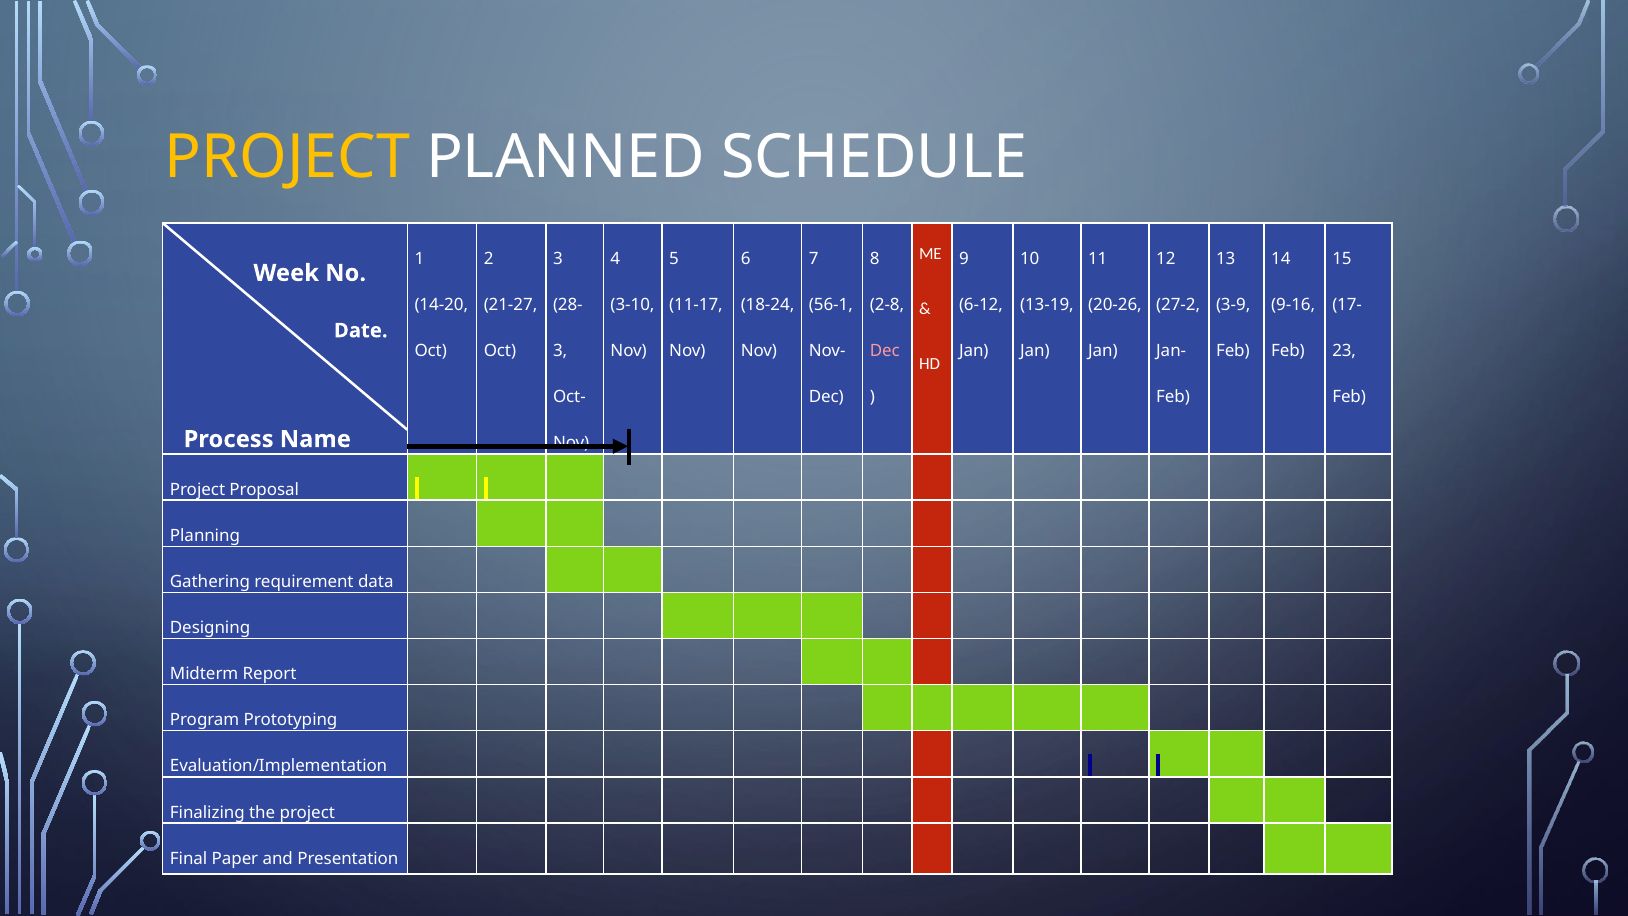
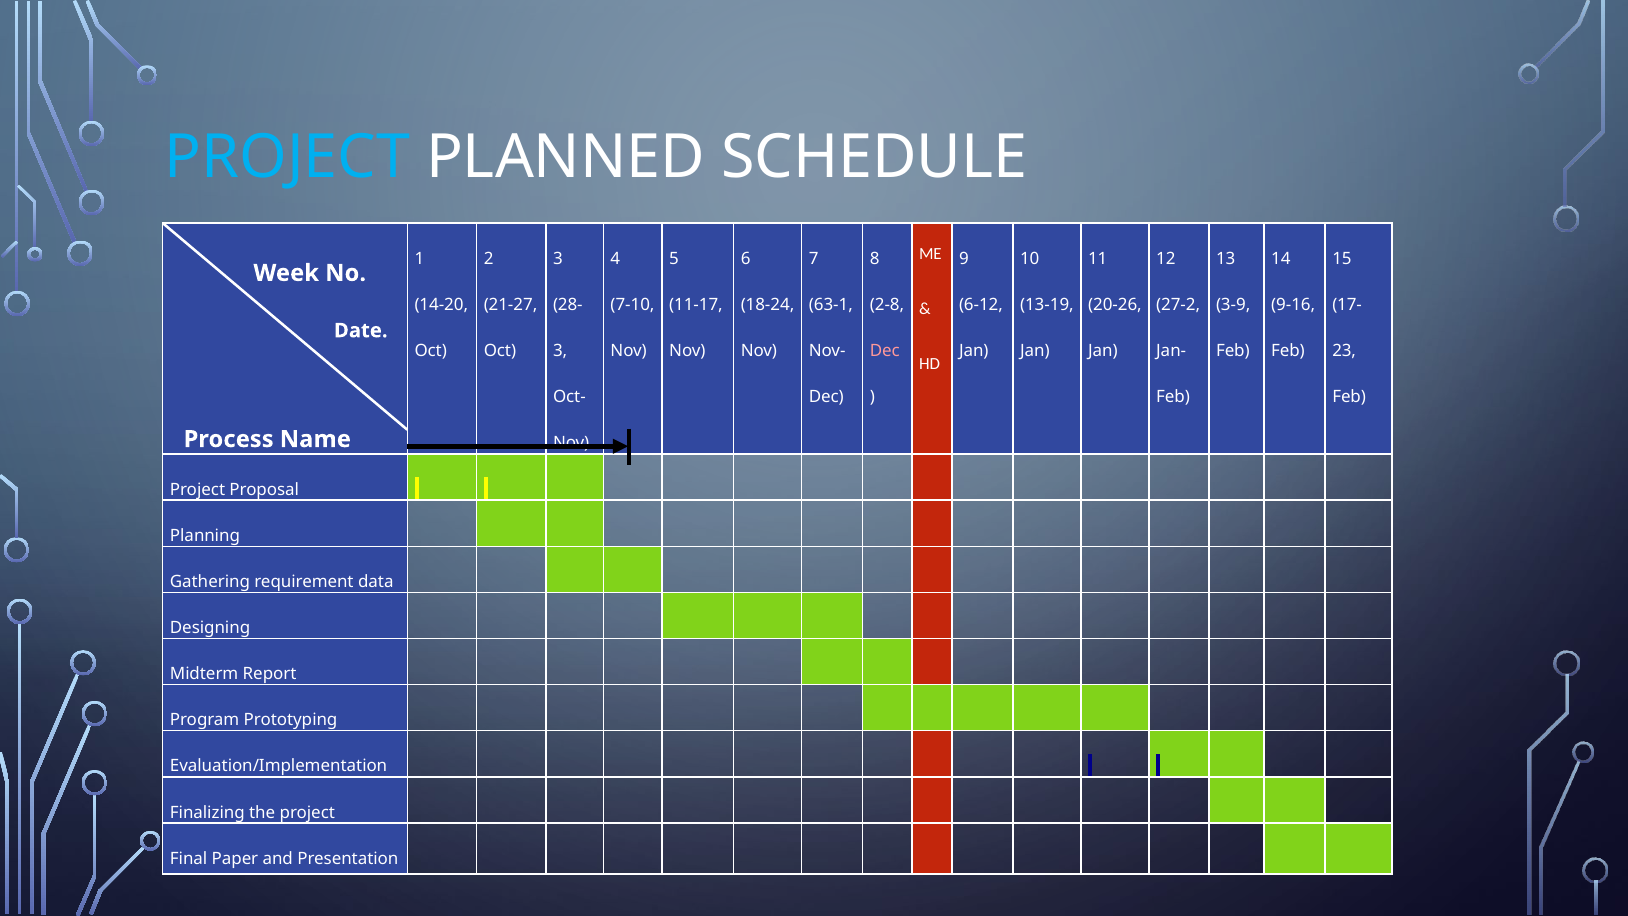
PROJECT colour: yellow -> light blue (288, 157)
3-10: 3-10 -> 7-10 (632, 305)
56-1: 56-1 -> 63-1 (831, 305)
